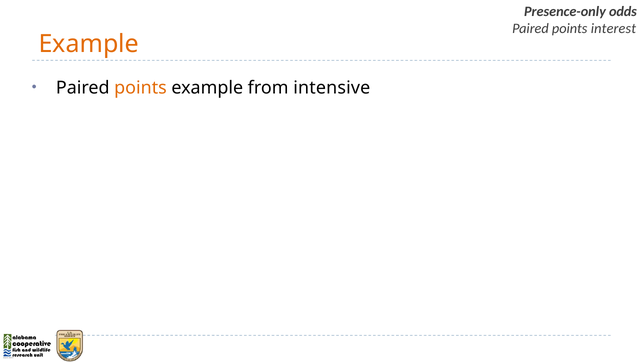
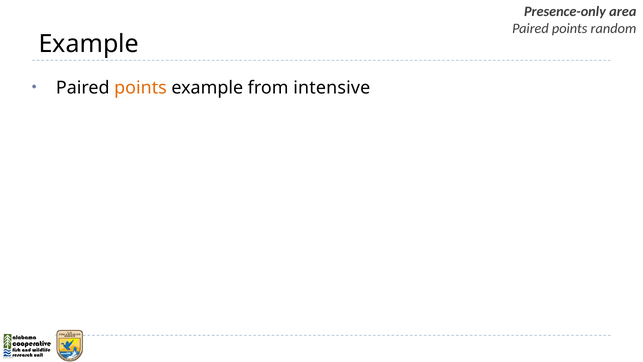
odds: odds -> area (623, 11)
interest: interest -> random (613, 29)
Example colour: orange -> black (89, 44)
